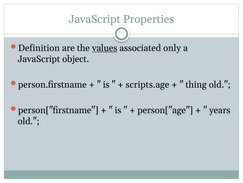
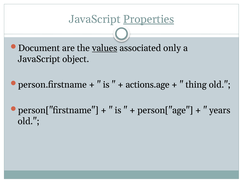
Properties underline: none -> present (149, 19)
Definition: Definition -> Document (39, 48)
scripts.age: scripts.age -> actions.age (148, 84)
